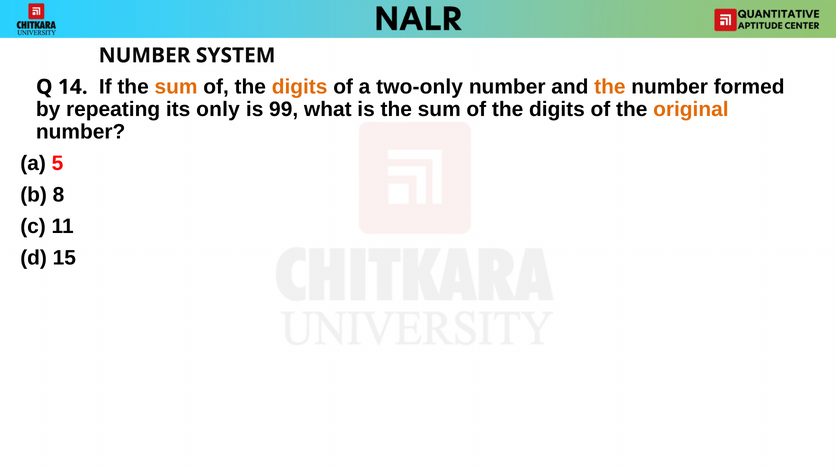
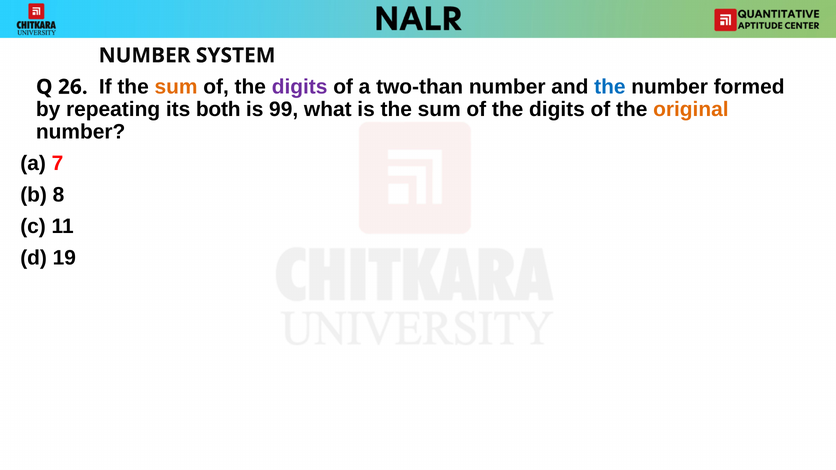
14: 14 -> 26 (73, 87)
digits colour: orange -> purple (300, 87)
two-only: two-only -> two-than (420, 87)
the colour: orange -> blue (610, 87)
only: only -> both (218, 110)
5: 5 -> 7 (57, 164)
15: 15 -> 19 (64, 258)
